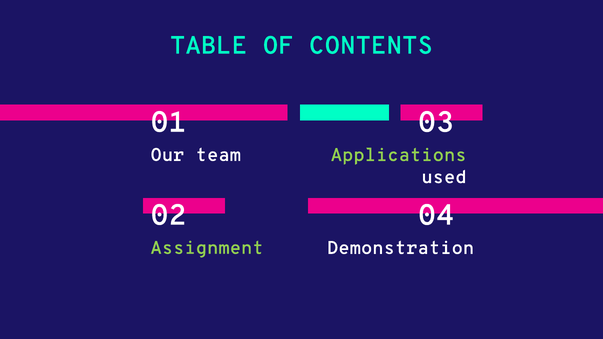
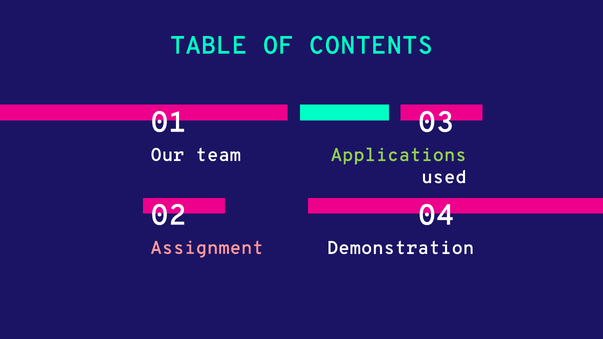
Assignment colour: light green -> pink (207, 248)
